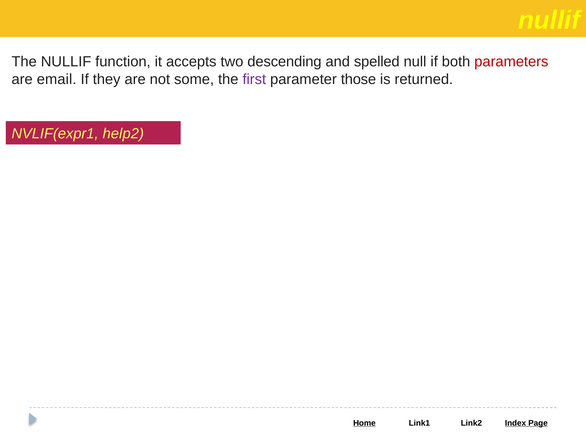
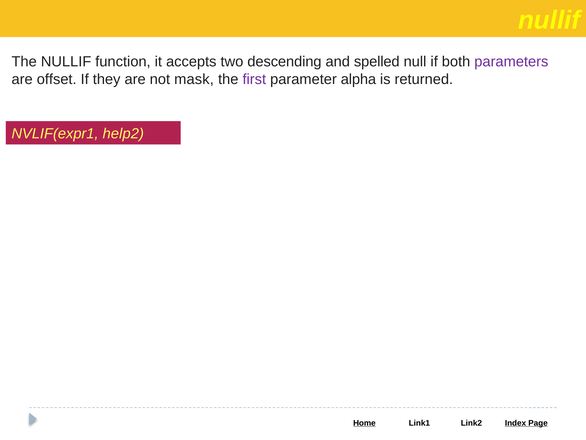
parameters colour: red -> purple (511, 62)
email: email -> offset (57, 79)
some: some -> mask (194, 79)
those: those -> alpha (358, 79)
